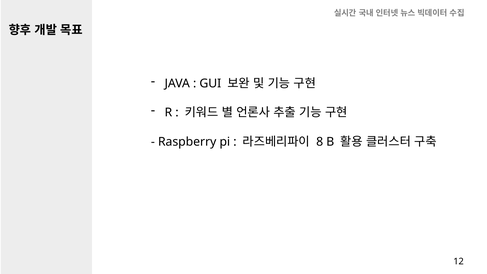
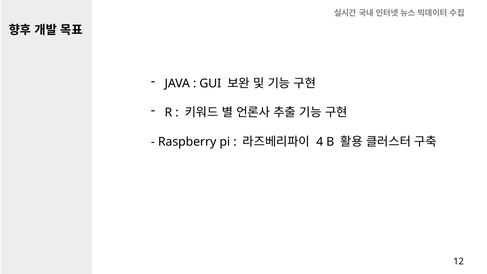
8: 8 -> 4 (320, 142)
